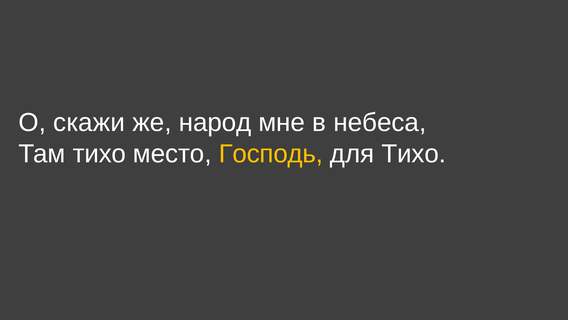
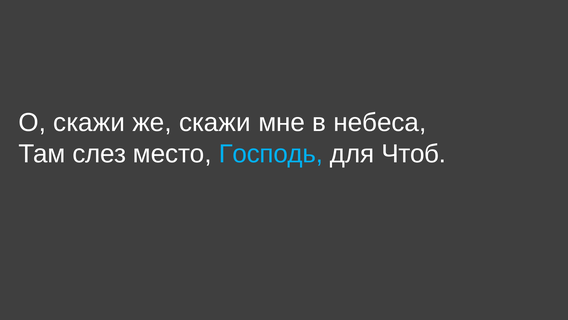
же народ: народ -> скажи (215, 122)
Там тихо: тихо -> слез (99, 154)
Господь colour: yellow -> light blue (271, 154)
для Тихо: Тихо -> Чтоб (414, 154)
